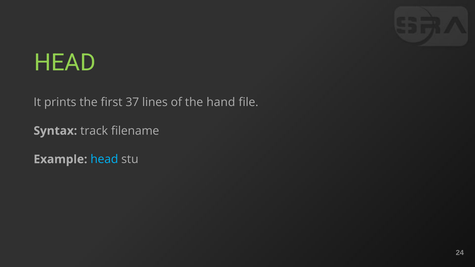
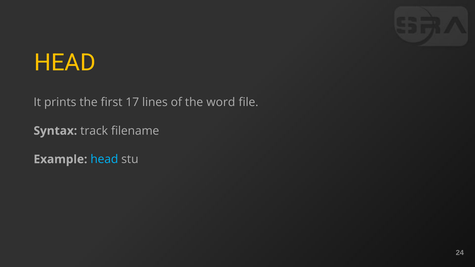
HEAD colour: light green -> yellow (65, 63)
37: 37 -> 17 (132, 102)
hand: hand -> word (221, 102)
